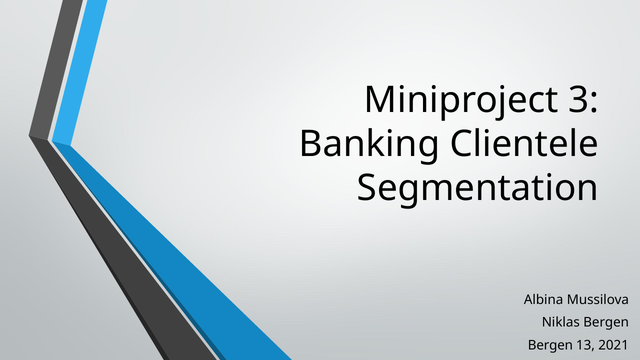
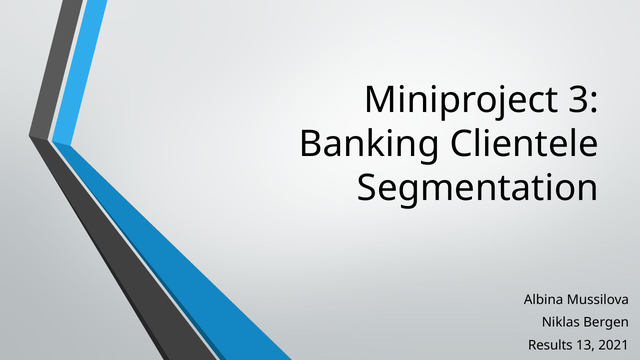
Bergen: Bergen -> Results (550, 345)
